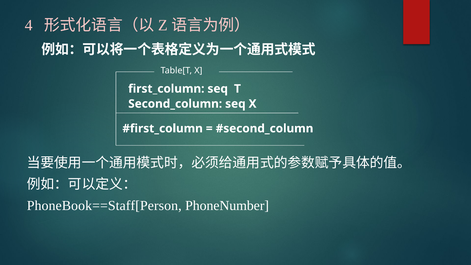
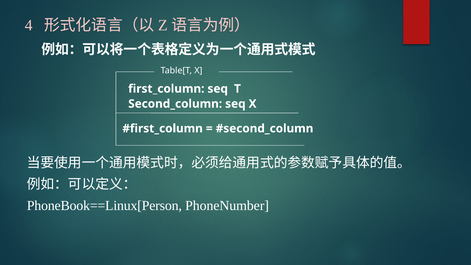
PhoneBook==Staff[Person: PhoneBook==Staff[Person -> PhoneBook==Linux[Person (104, 206)
